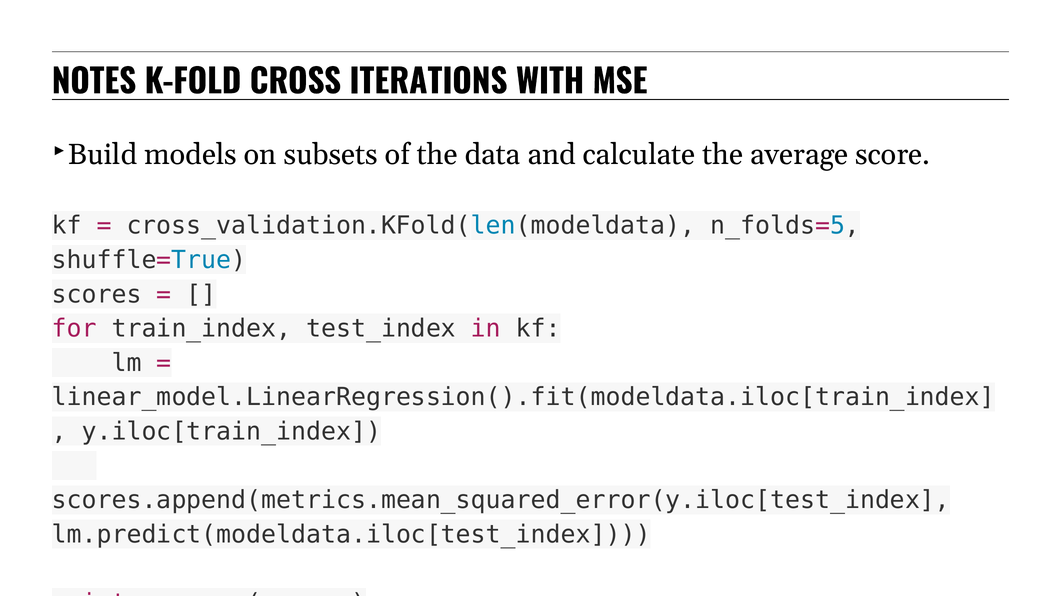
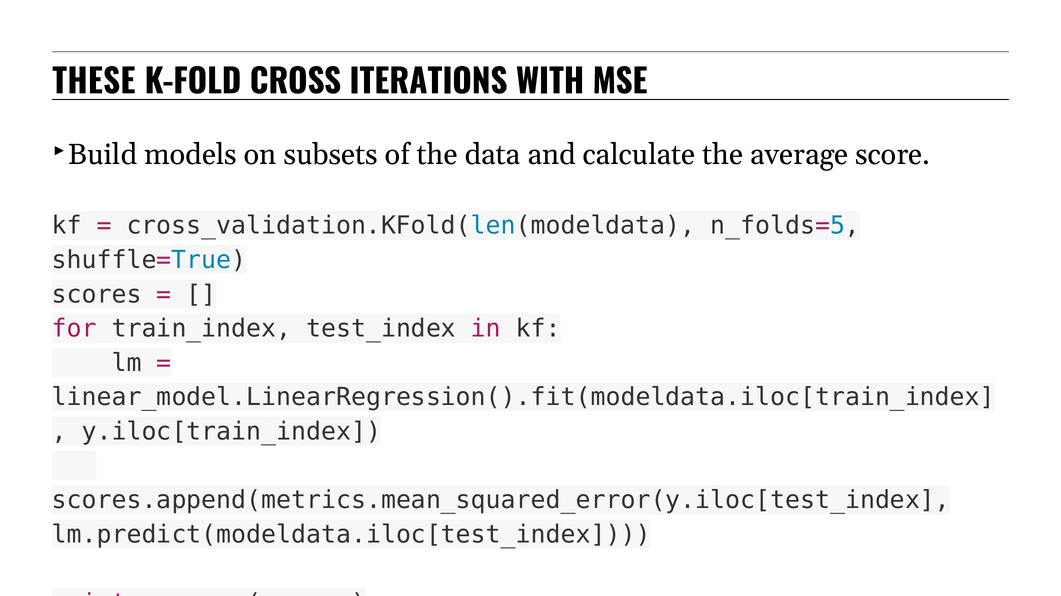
NOTES: NOTES -> THESE (94, 82)
